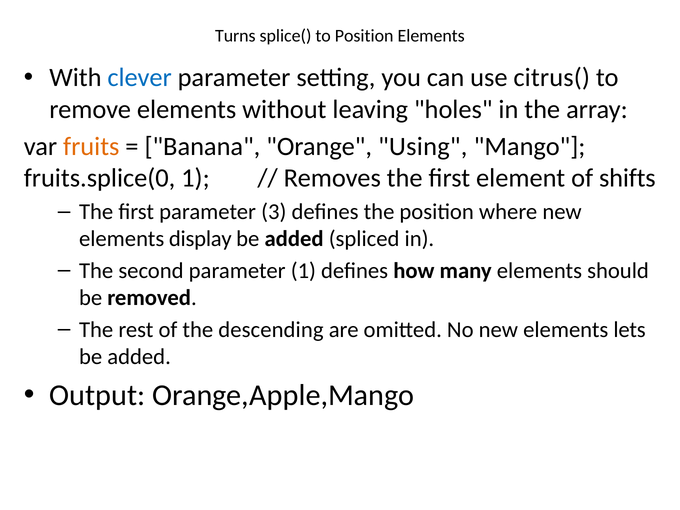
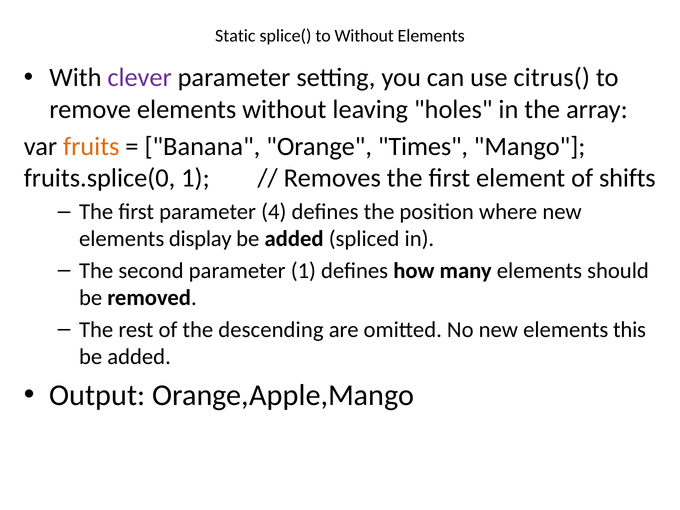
Turns: Turns -> Static (235, 36)
to Position: Position -> Without (364, 36)
clever colour: blue -> purple (140, 78)
Using: Using -> Times (423, 146)
3: 3 -> 4 (274, 212)
lets: lets -> this (630, 330)
